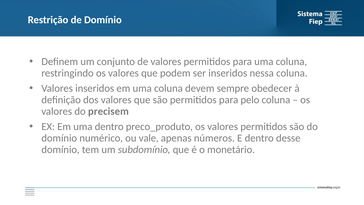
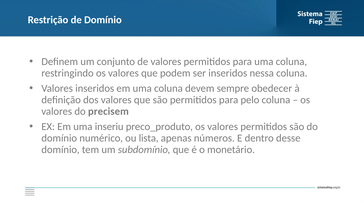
uma dentro: dentro -> inseriu (109, 126)
vale: vale -> lista (149, 138)
